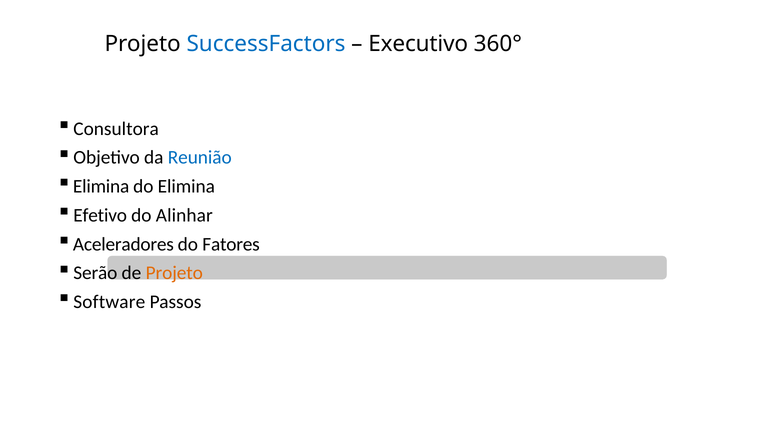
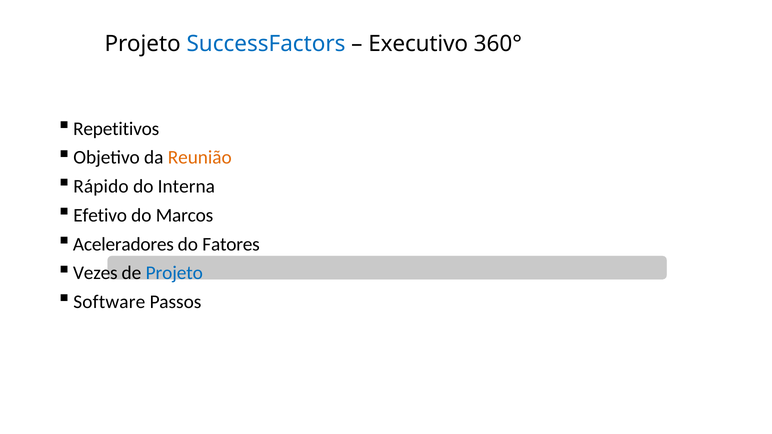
Consultora: Consultora -> Repetitivos (116, 129)
Reunião colour: blue -> orange (200, 158)
Elimina: Elimina -> Rápido (101, 187)
do Elimina: Elimina -> Interna (186, 187)
Alinhar: Alinhar -> Marcos (185, 215)
Serão: Serão -> Vezes (95, 273)
Projeto colour: orange -> blue (174, 273)
